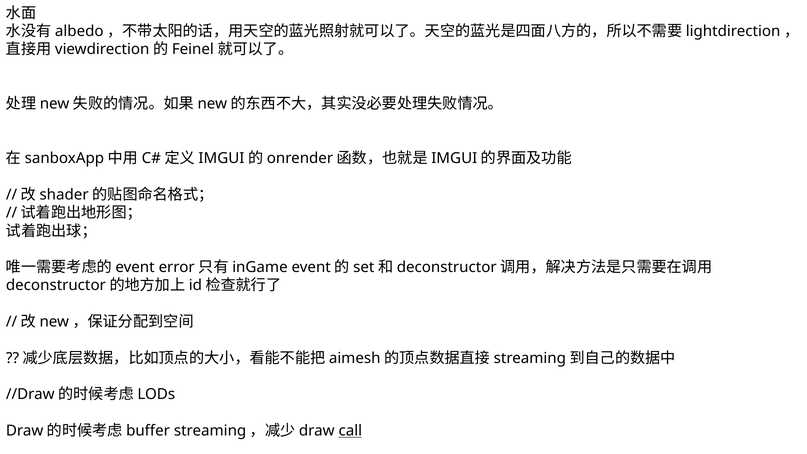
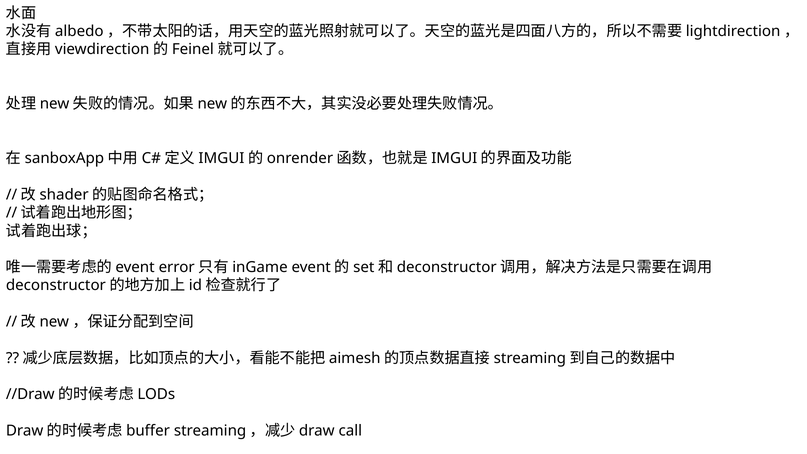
call underline: present -> none (350, 431)
